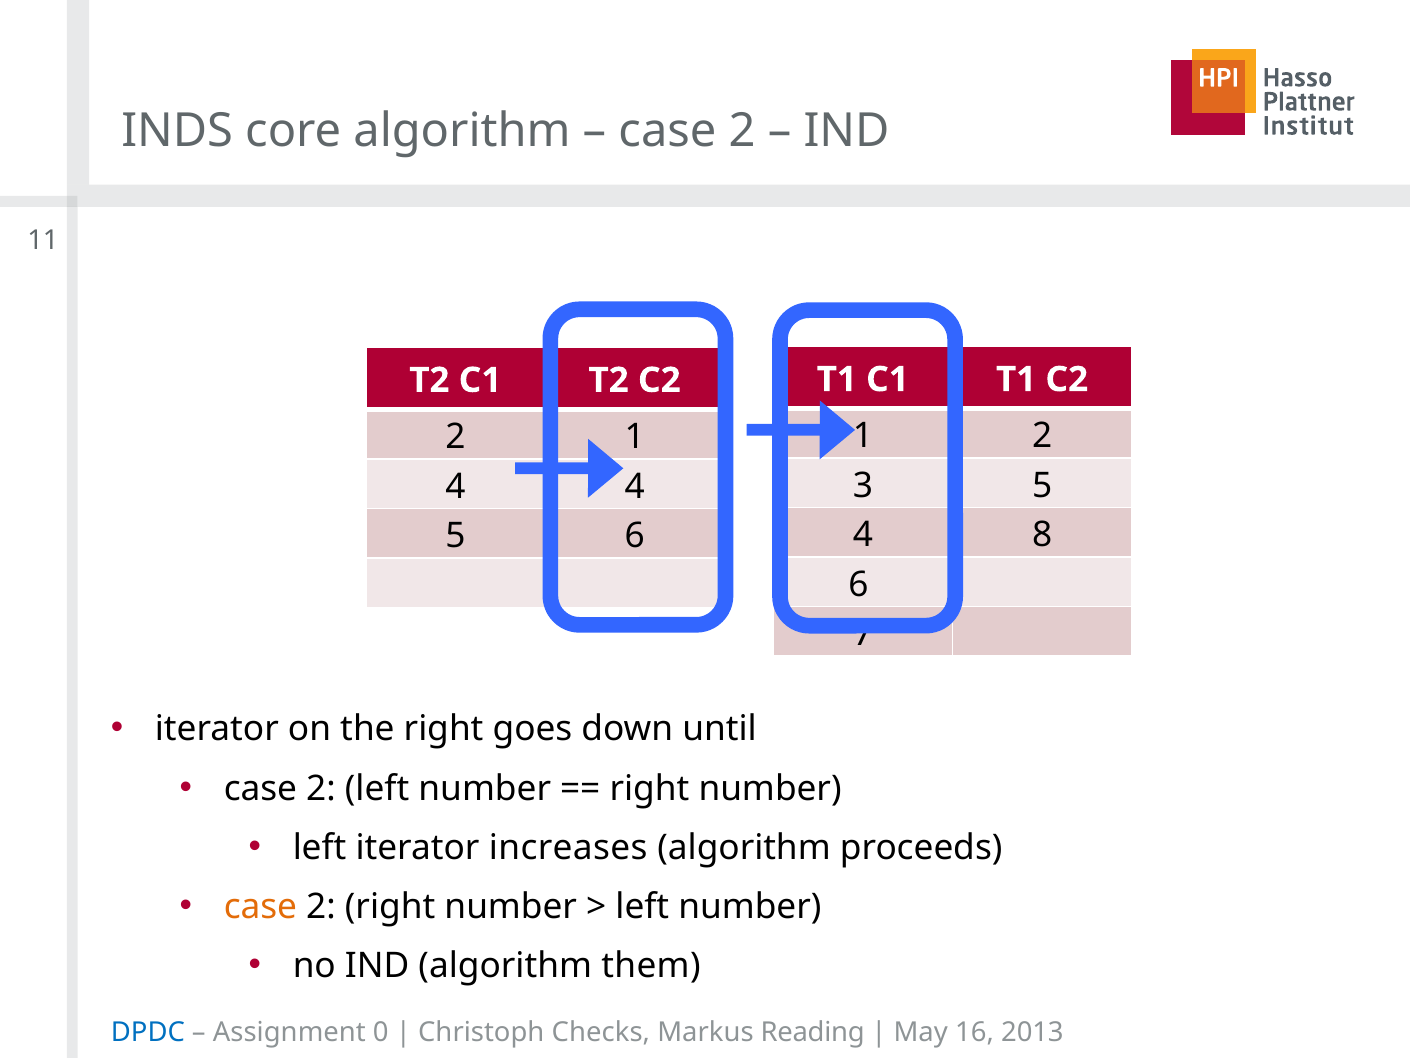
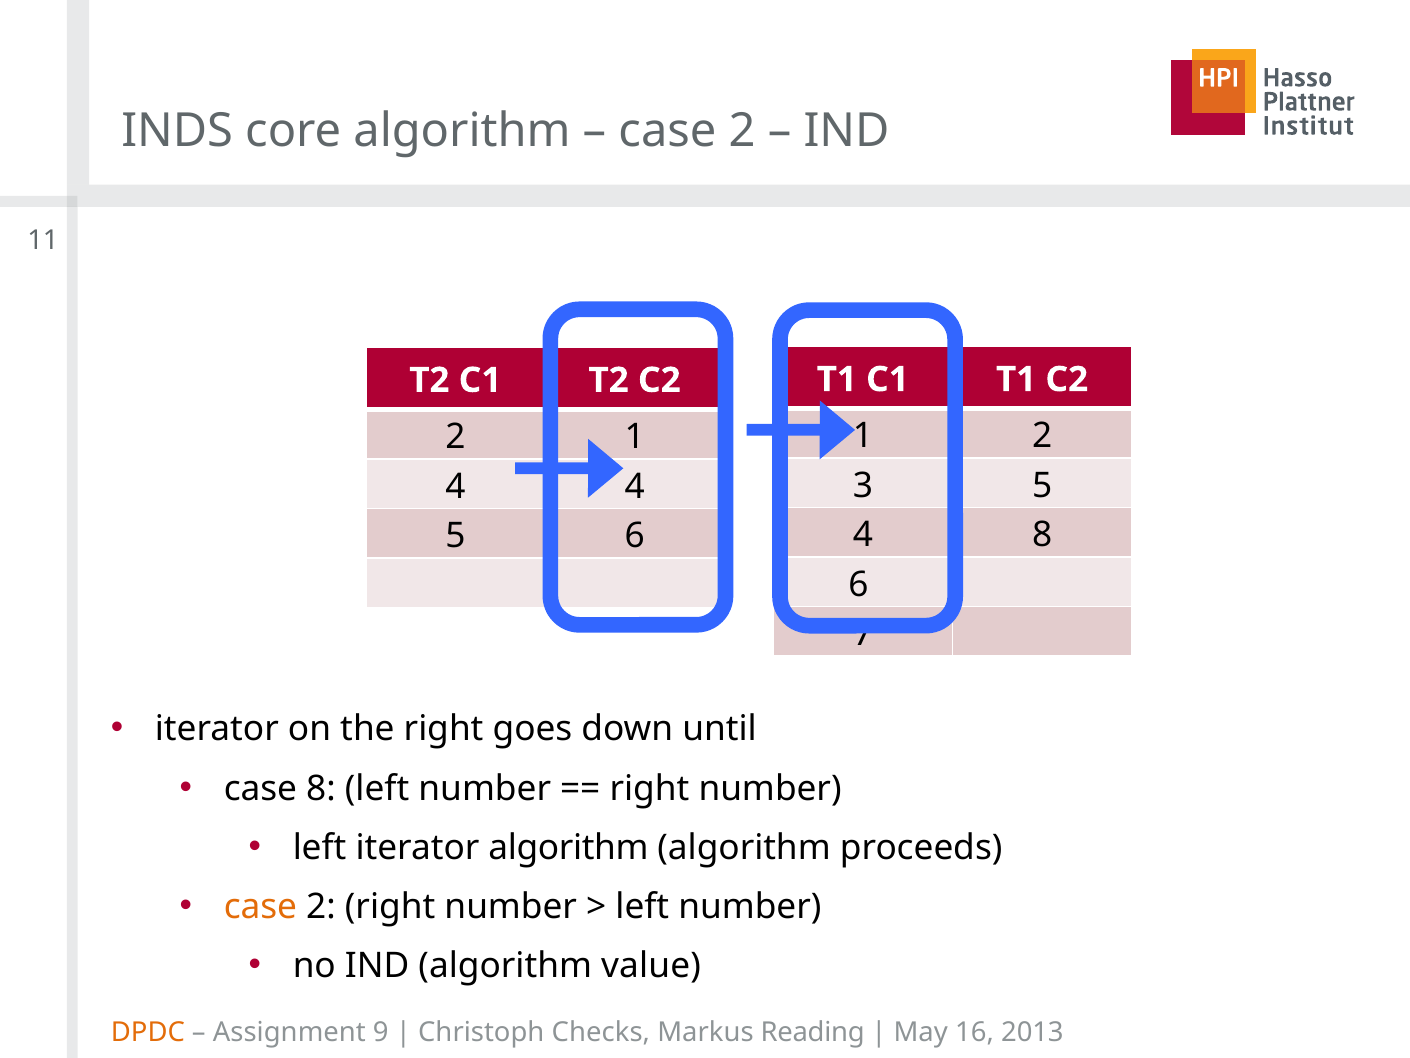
2: 2 -> 8 (321, 788)
iterator increases: increases -> algorithm (569, 847)
them: them -> value (651, 966)
DPDC colour: blue -> orange (148, 1032)
0: 0 -> 9 (381, 1032)
